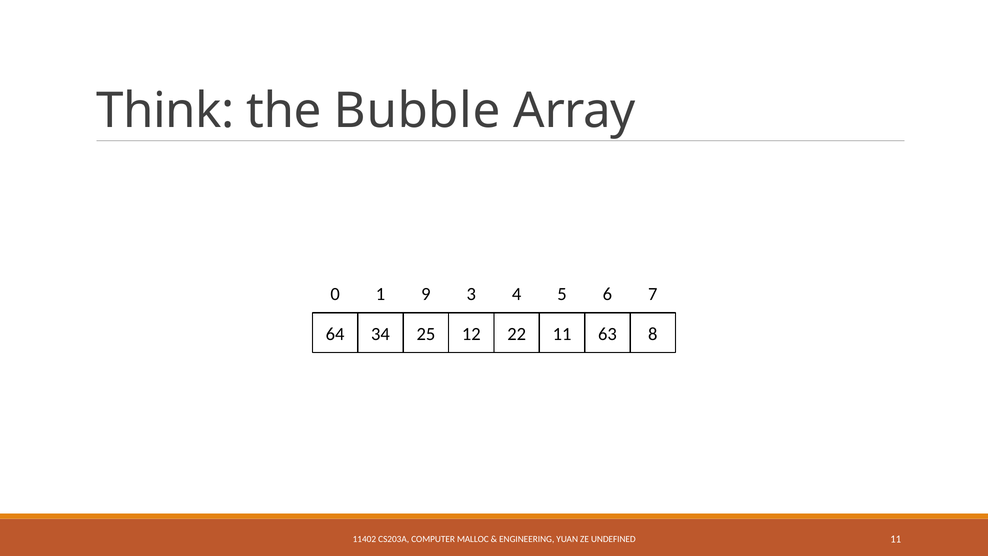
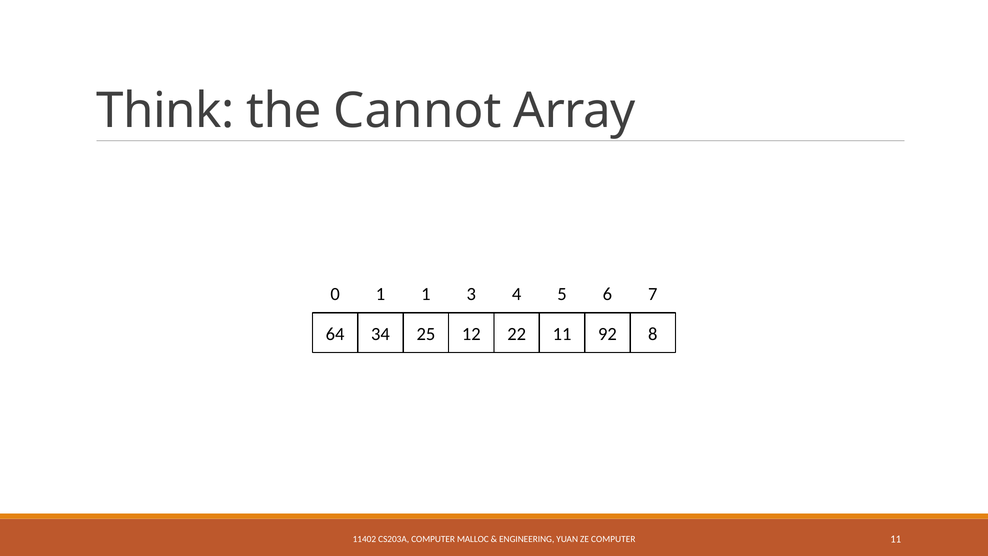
Bubble: Bubble -> Cannot (417, 111)
1 9: 9 -> 1 (426, 294)
63: 63 -> 92 (607, 334)
ZE UNDEFINED: UNDEFINED -> COMPUTER (613, 539)
